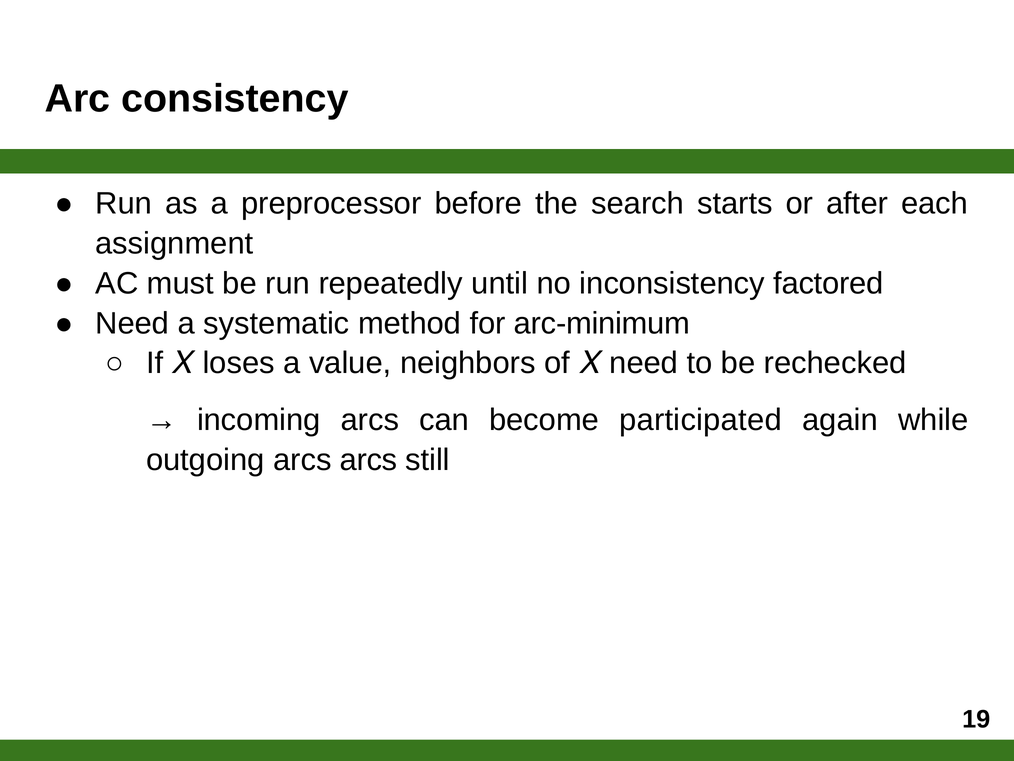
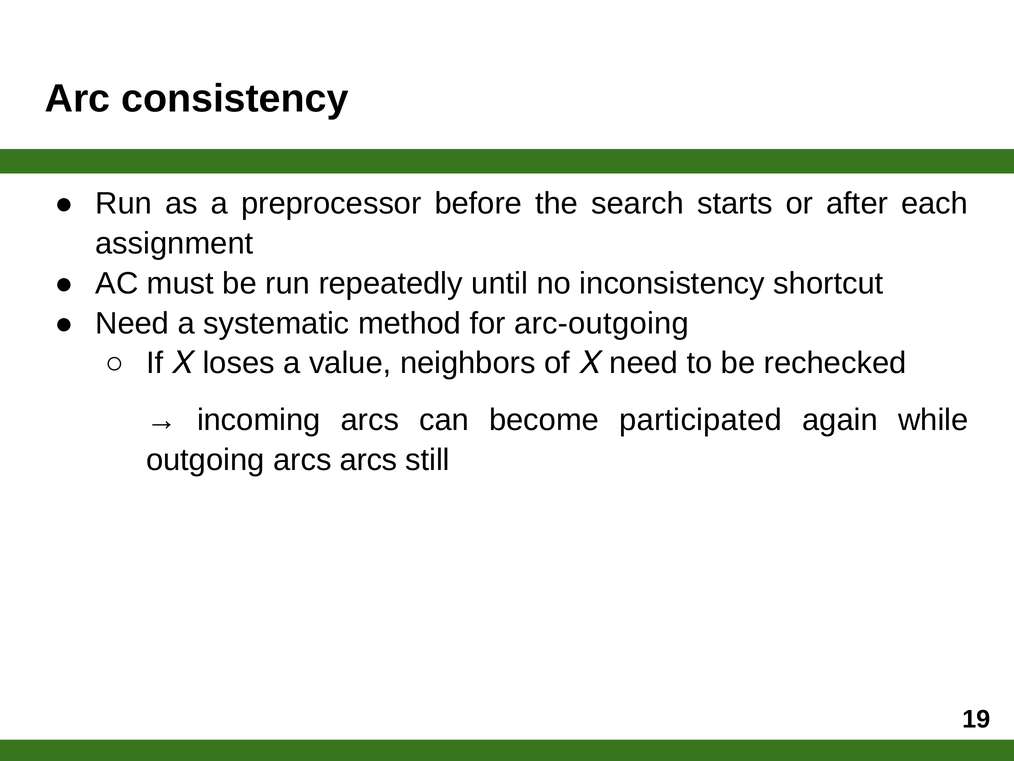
factored: factored -> shortcut (828, 283)
arc-minimum: arc-minimum -> arc-outgoing (602, 323)
